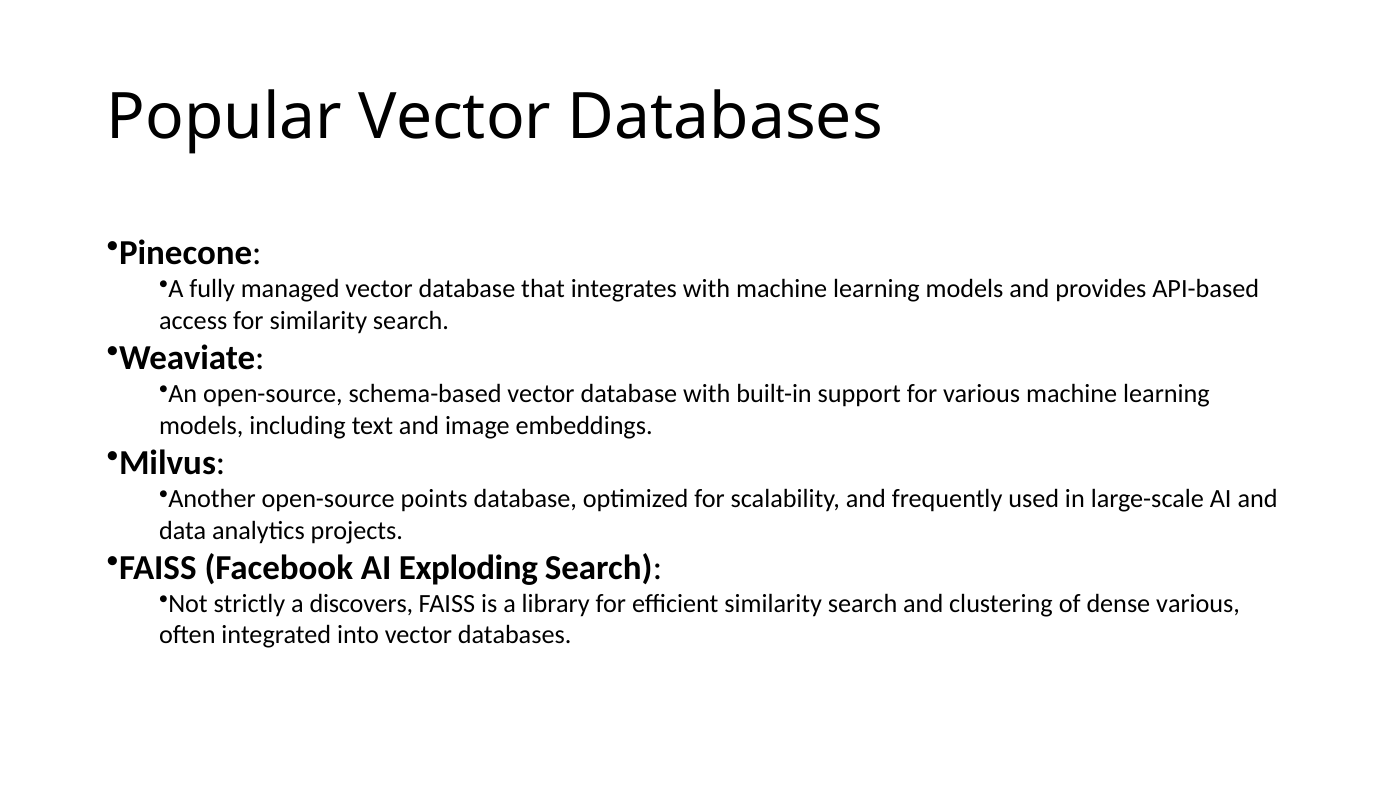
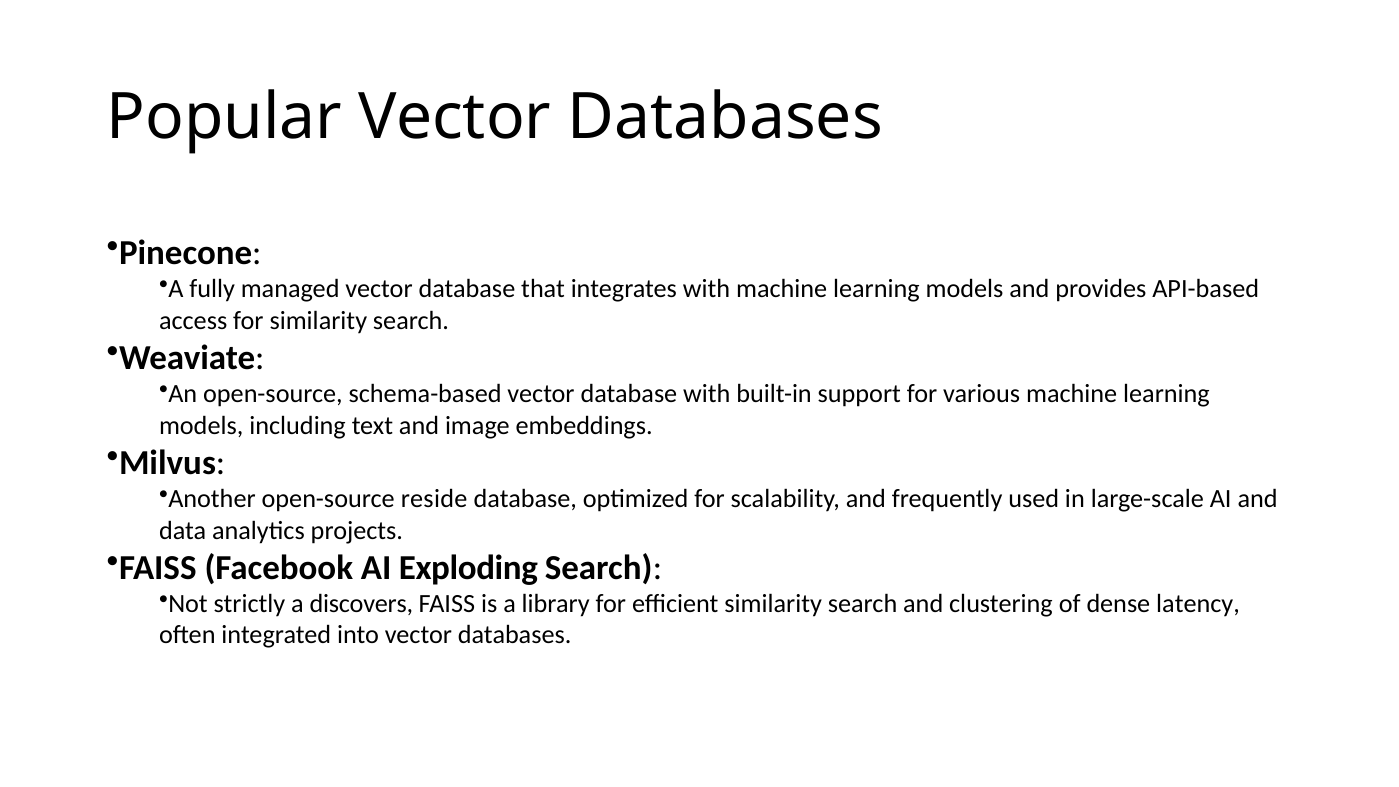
points: points -> reside (434, 499)
dense various: various -> latency (1198, 604)
